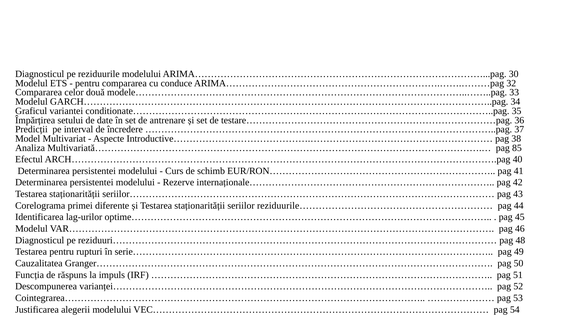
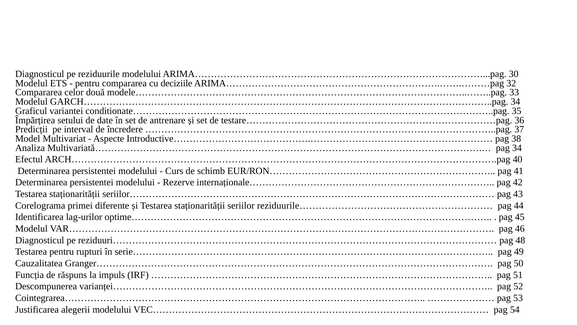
conduce: conduce -> deciziile (176, 83)
pag 85: 85 -> 34 (517, 148)
